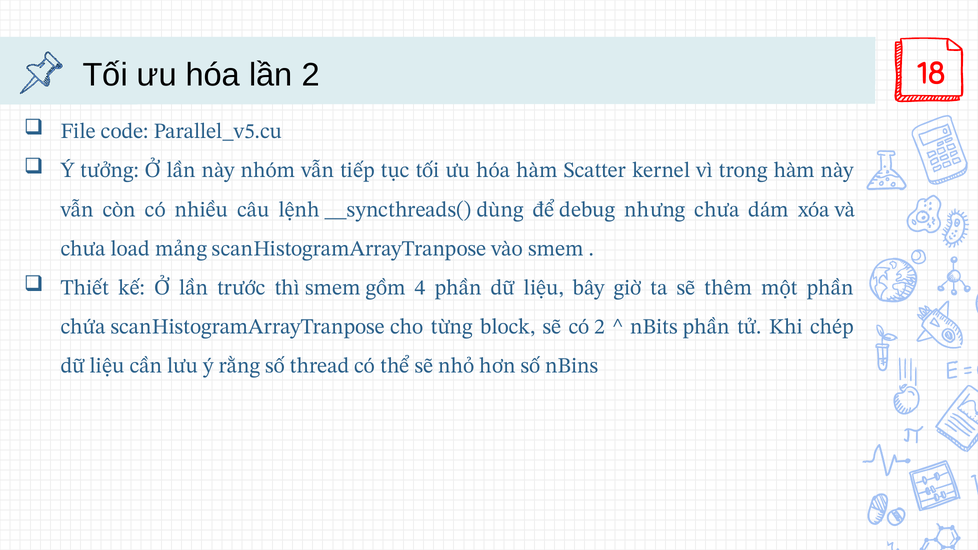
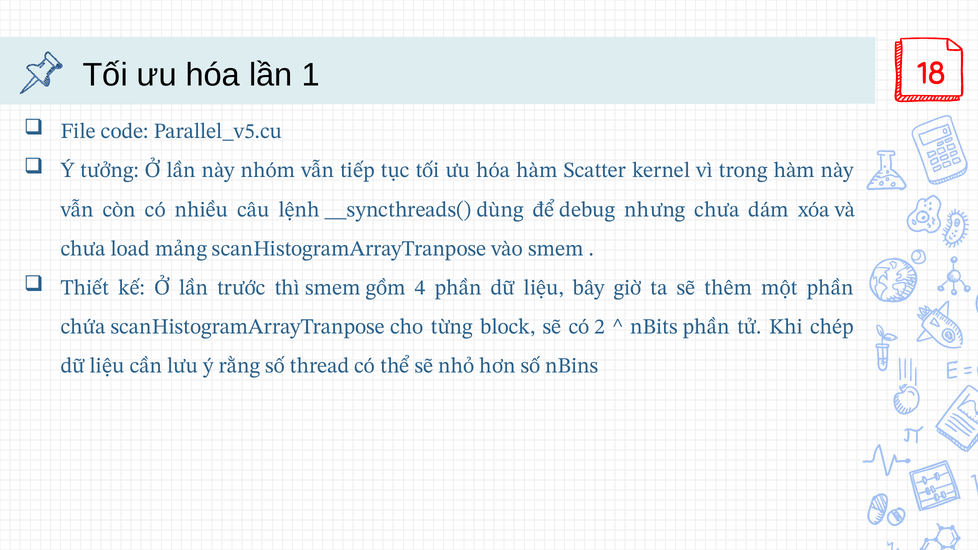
lần 2: 2 -> 1 (311, 75)
